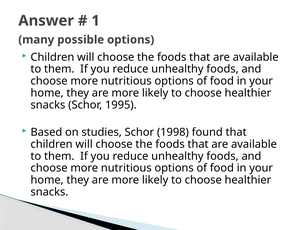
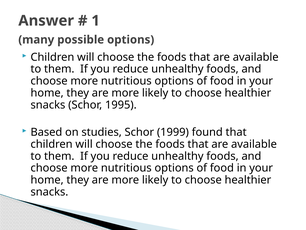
1998: 1998 -> 1999 (173, 132)
